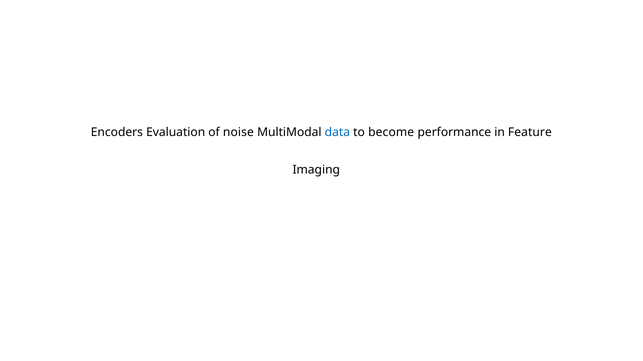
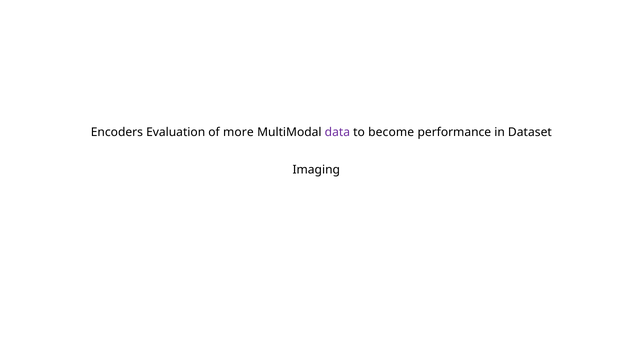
noise: noise -> more (238, 133)
data colour: blue -> purple (337, 133)
Feature: Feature -> Dataset (530, 133)
